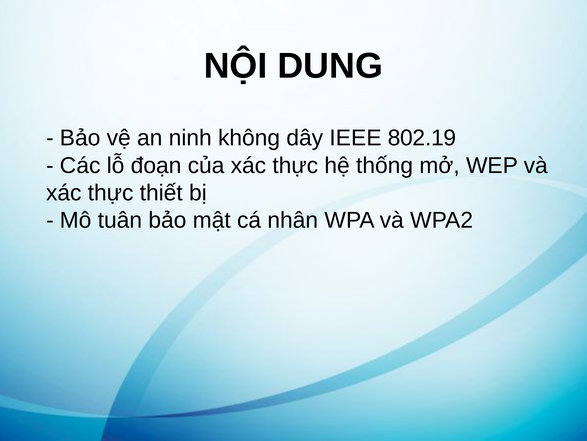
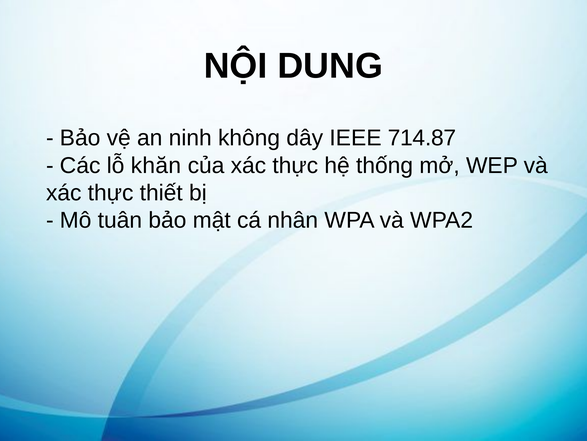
802.19: 802.19 -> 714.87 (422, 138)
đoạn: đoạn -> khăn (156, 165)
